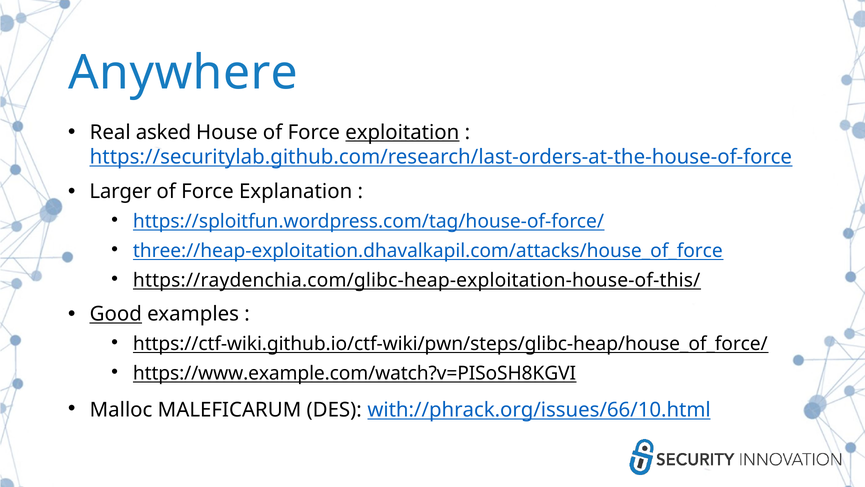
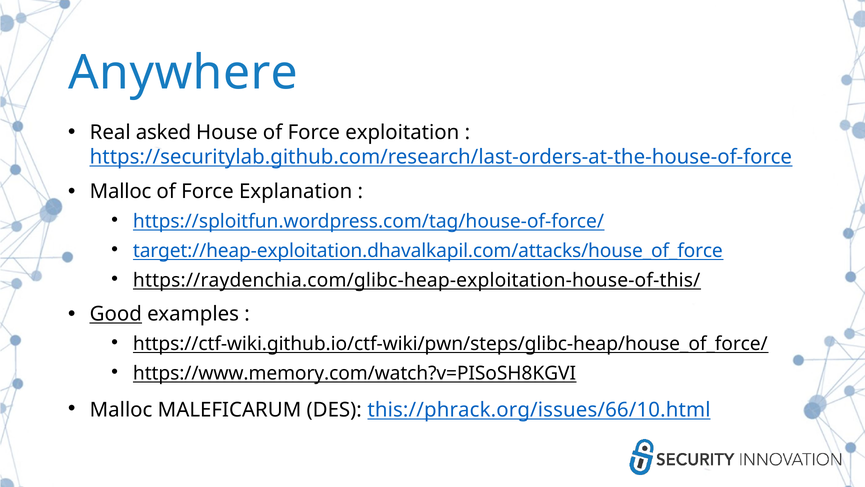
exploitation underline: present -> none (402, 132)
Larger: Larger -> Malloc (121, 191)
three://heap-exploitation.dhavalkapil.com/attacks/house_of_force: three://heap-exploitation.dhavalkapil.com/attacks/house_of_force -> target://heap-exploitation.dhavalkapil.com/attacks/house_of_force (428, 251)
https://www.example.com/watch?v=PISoSH8KGVI: https://www.example.com/watch?v=PISoSH8KGVI -> https://www.memory.com/watch?v=PISoSH8KGVI (355, 373)
with://phrack.org/issues/66/10.html: with://phrack.org/issues/66/10.html -> this://phrack.org/issues/66/10.html (539, 409)
